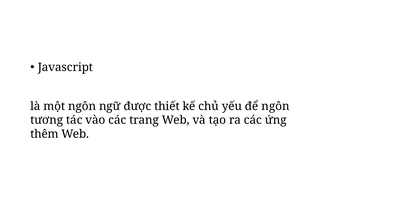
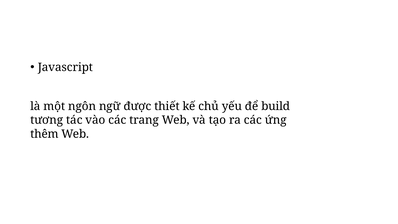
để ngôn: ngôn -> build (276, 106)
